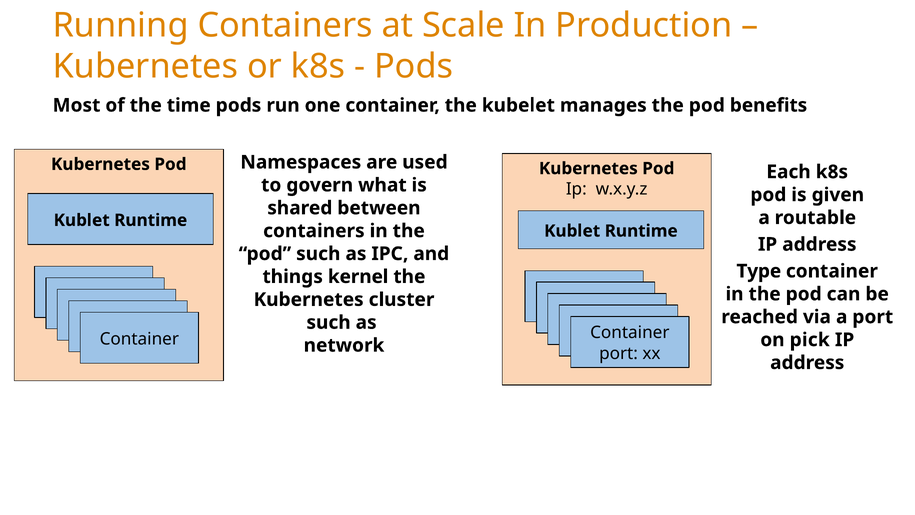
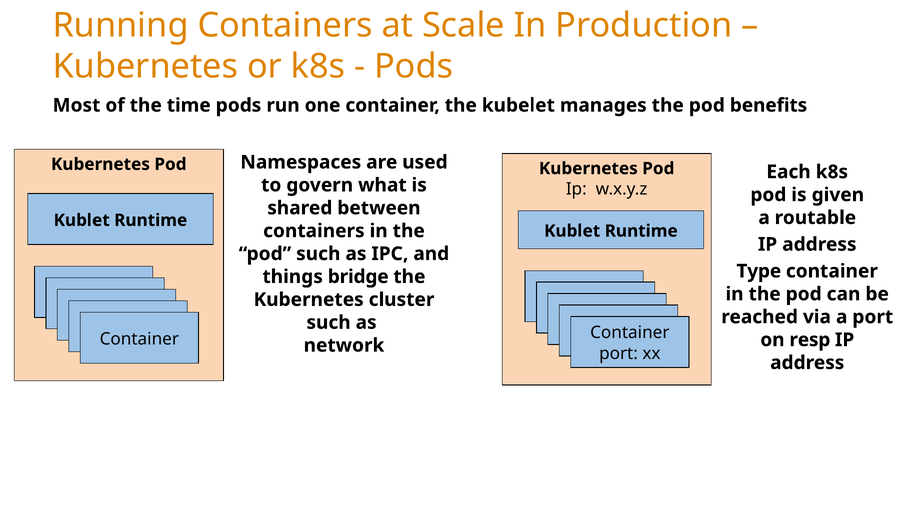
kernel: kernel -> bridge (358, 277)
pick: pick -> resp (810, 340)
